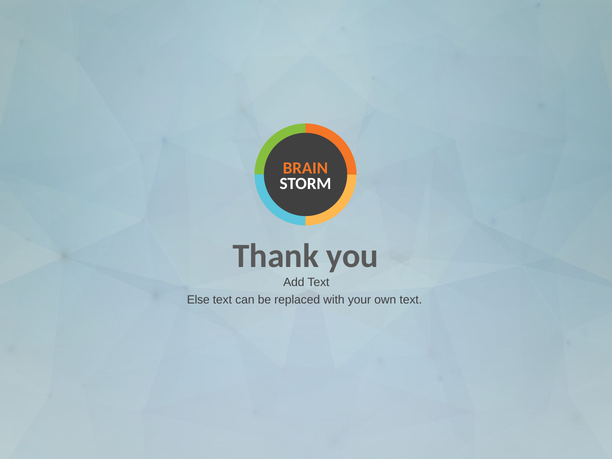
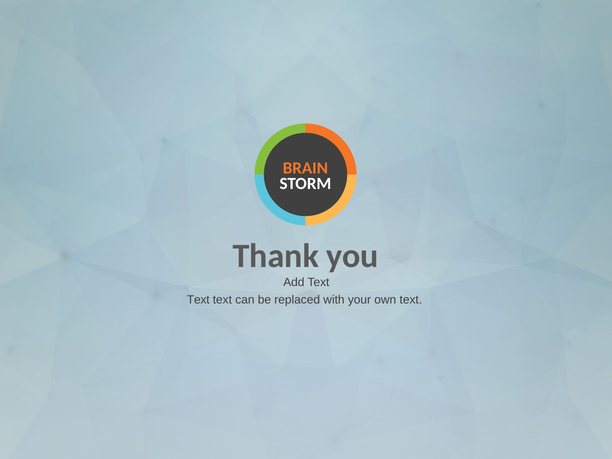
Else: Else -> Text (198, 300)
